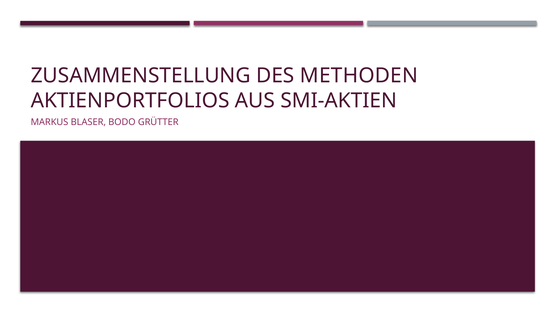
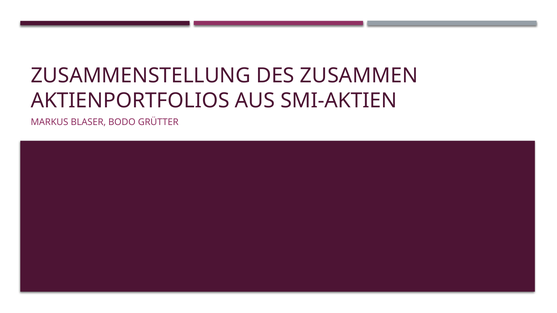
METHODEN: METHODEN -> ZUSAMMEN (359, 76)
